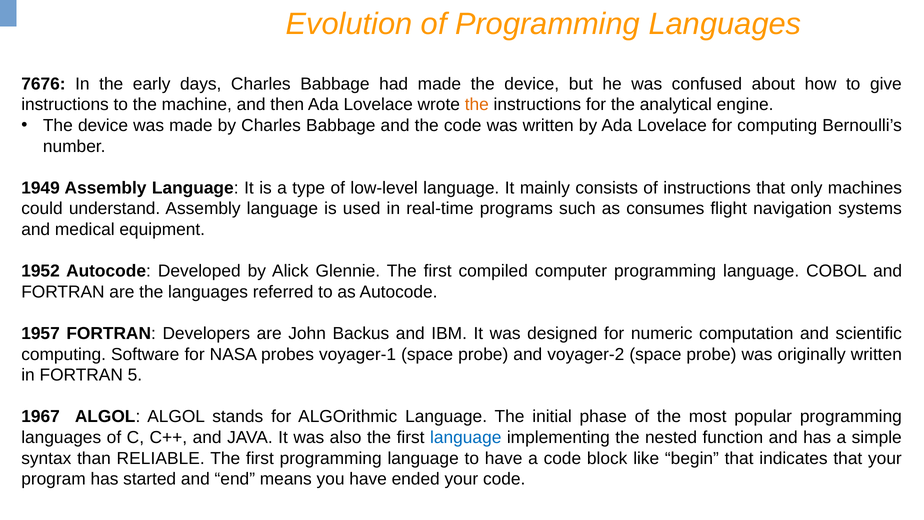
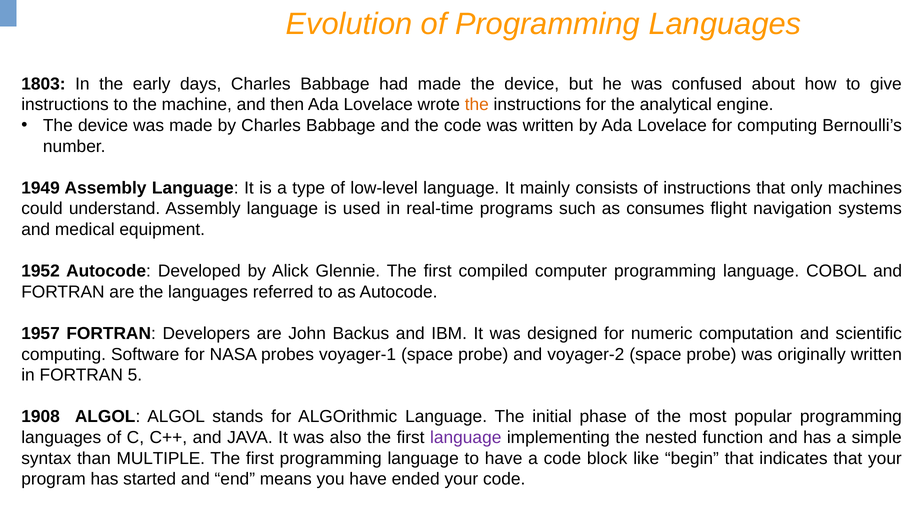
7676: 7676 -> 1803 (43, 84)
1967: 1967 -> 1908 (41, 416)
language colour: blue -> purple (466, 437)
RELIABLE: RELIABLE -> MULTIPLE (161, 458)
